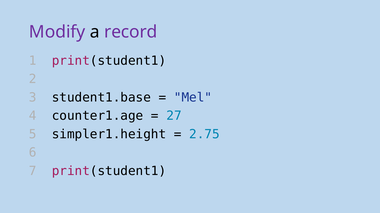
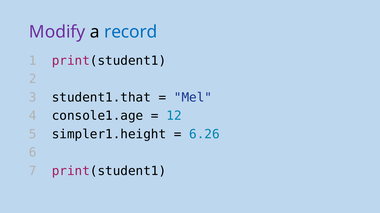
record colour: purple -> blue (131, 32)
student1.base: student1.base -> student1.that (101, 98)
counter1.age: counter1.age -> console1.age (98, 116)
27: 27 -> 12 (174, 116)
2.75: 2.75 -> 6.26 (204, 135)
